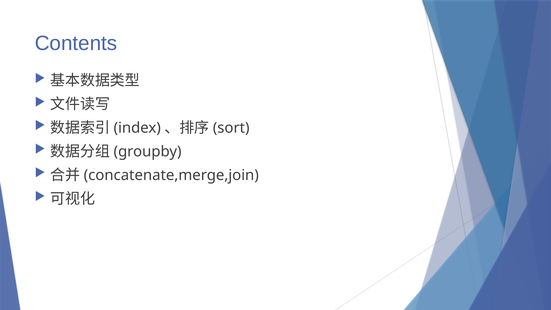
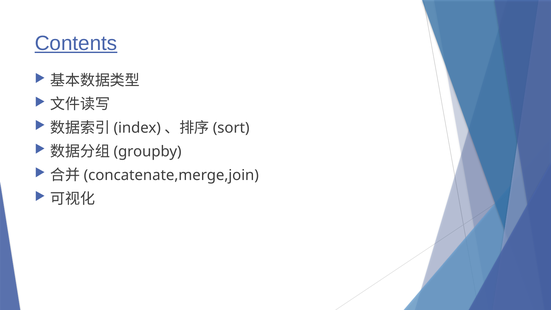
Contents underline: none -> present (76, 43)
